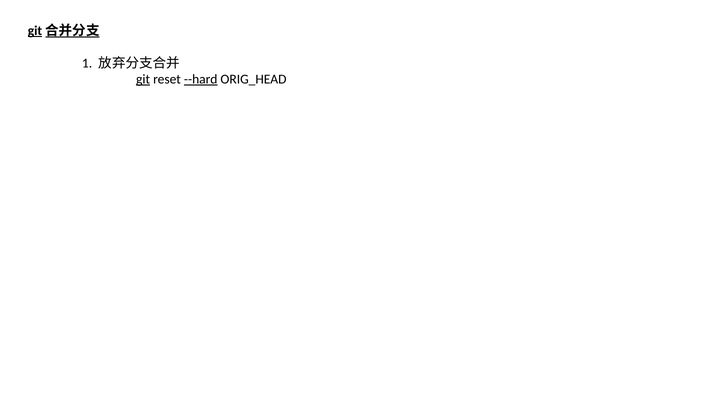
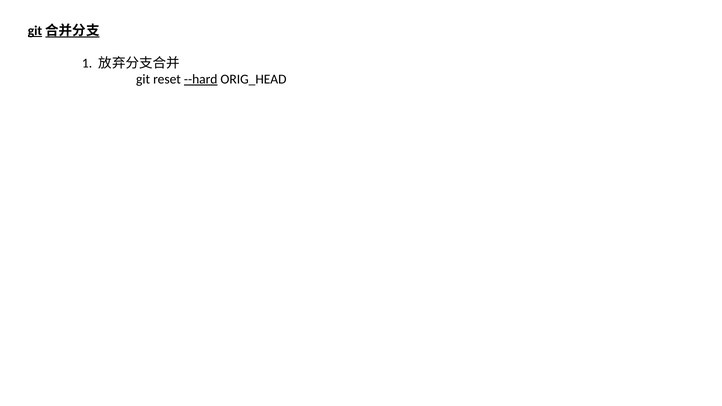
git underline: present -> none (143, 79)
